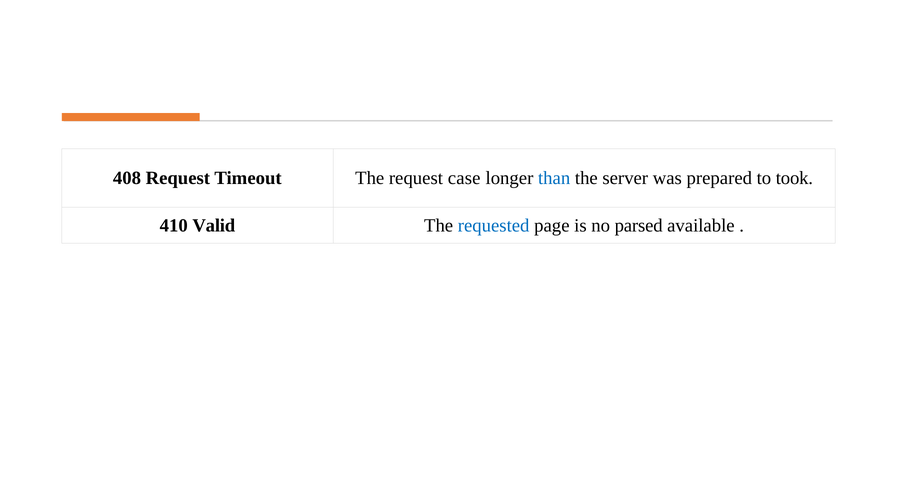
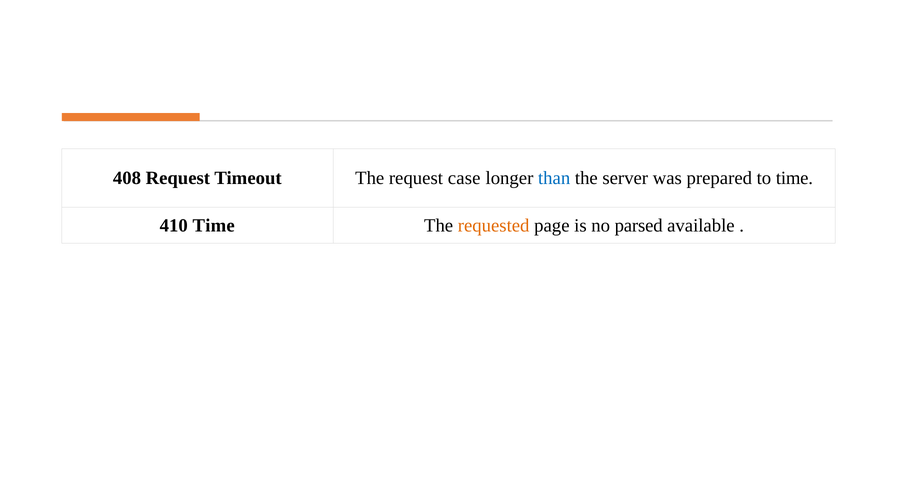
to took: took -> time (794, 179)
410 Valid: Valid -> Time (214, 226)
requested colour: blue -> orange (494, 226)
